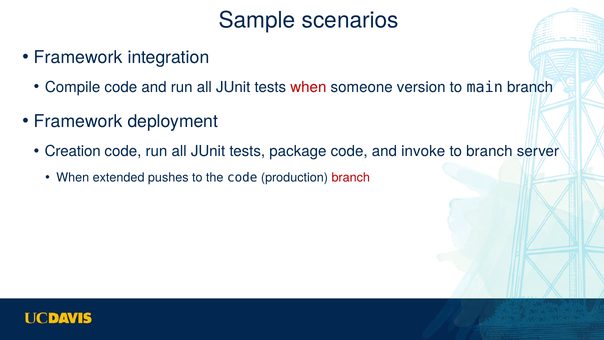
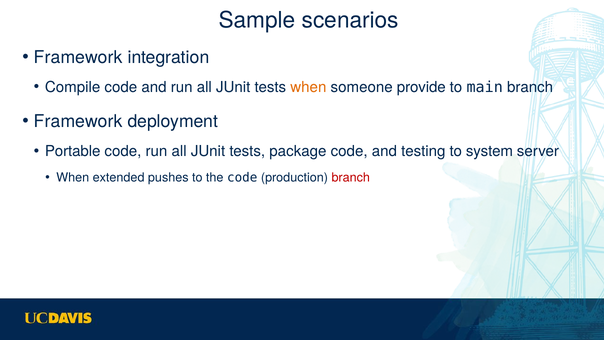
when colour: red -> orange (308, 87)
version: version -> provide (421, 87)
Creation: Creation -> Portable (73, 151)
invoke: invoke -> testing (423, 151)
to branch: branch -> system (489, 151)
